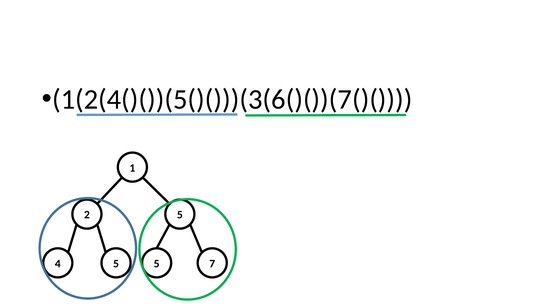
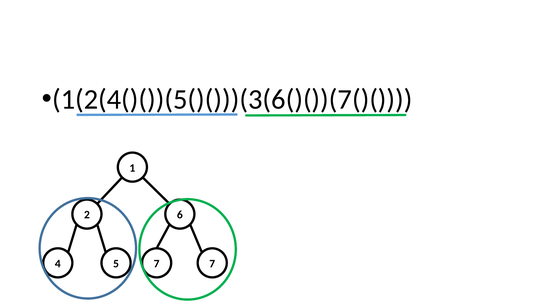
2 5: 5 -> 6 (180, 215)
5 5: 5 -> 7 (157, 264)
